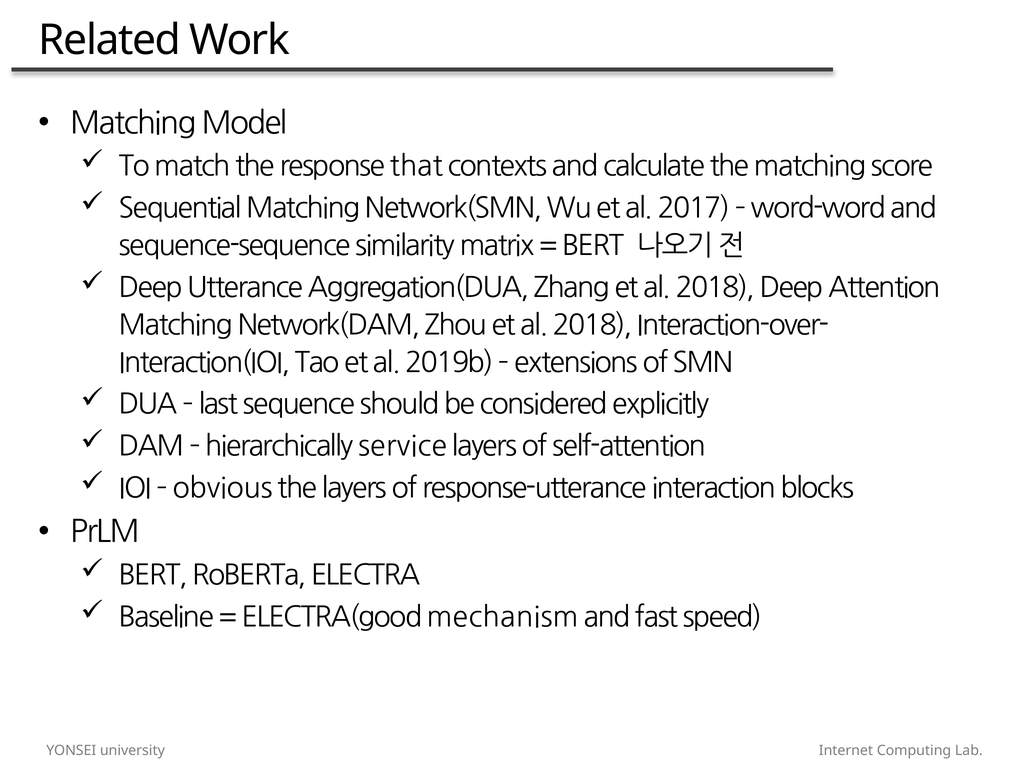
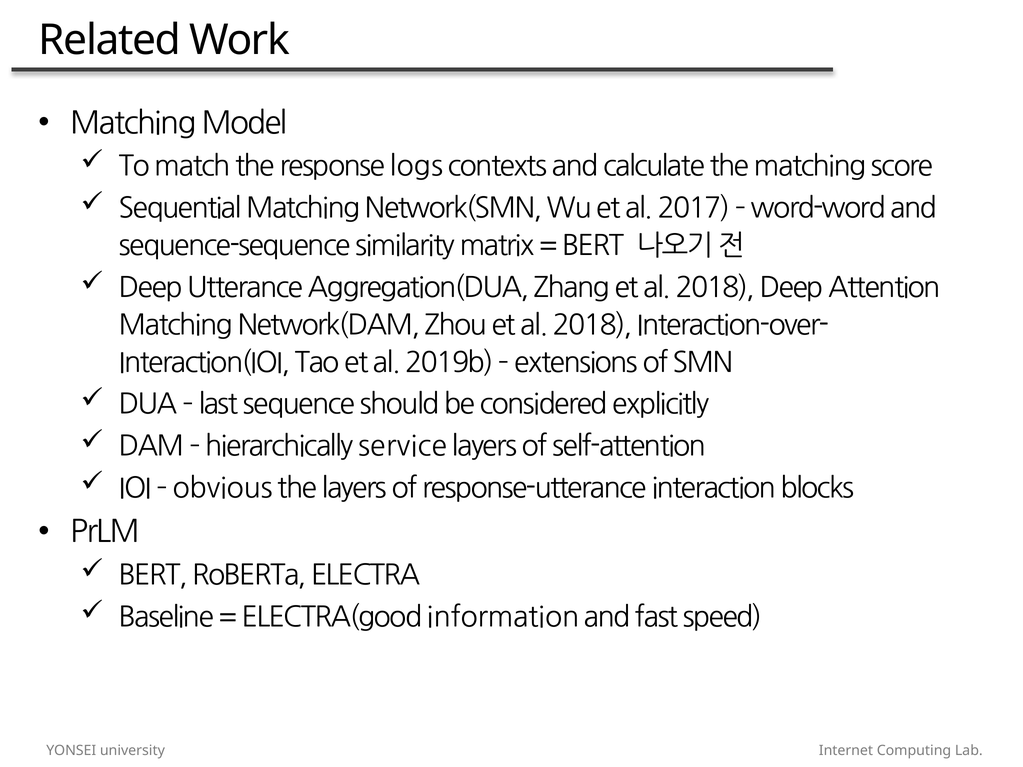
that: that -> logs (416, 167)
mechanism: mechanism -> information (503, 617)
